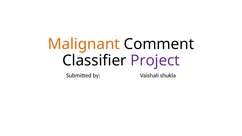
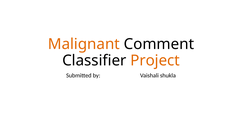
Project colour: purple -> orange (155, 60)
